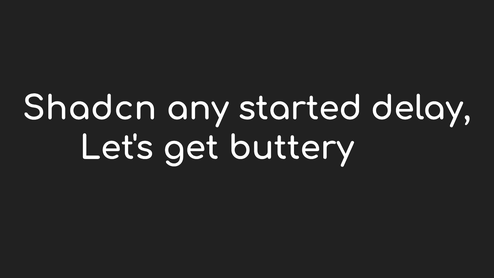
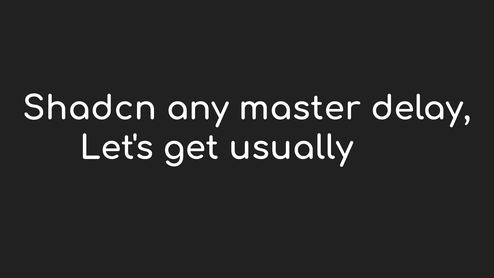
started: started -> master (300, 108)
buttery: buttery -> usually (291, 148)
